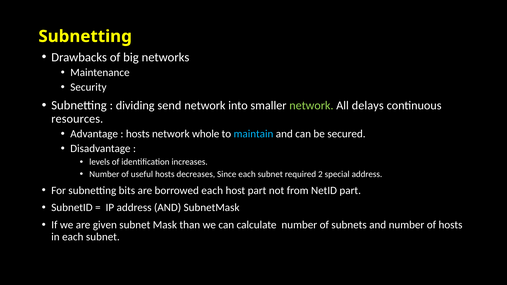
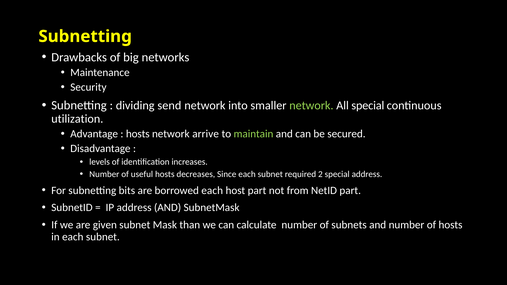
All delays: delays -> special (368, 106)
resources: resources -> utilization (77, 119)
whole: whole -> arrive (206, 134)
maintain colour: light blue -> light green (253, 134)
